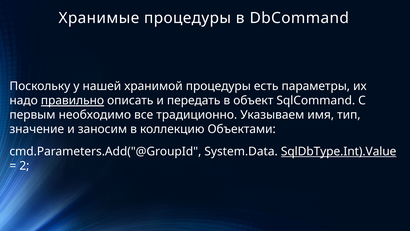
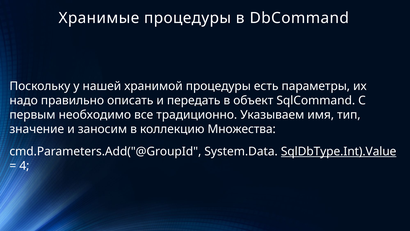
правильно underline: present -> none (72, 101)
Объектами: Объектами -> Множества (242, 129)
2: 2 -> 4 (24, 166)
